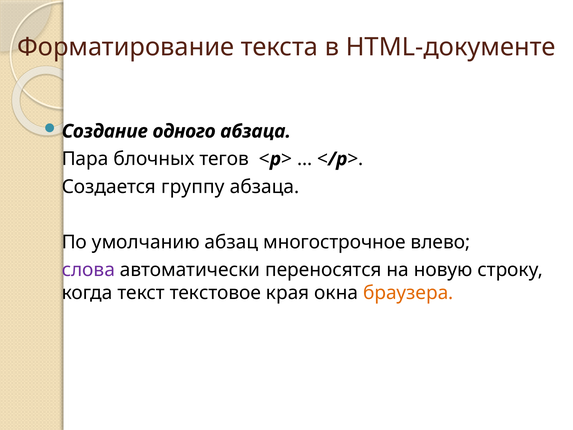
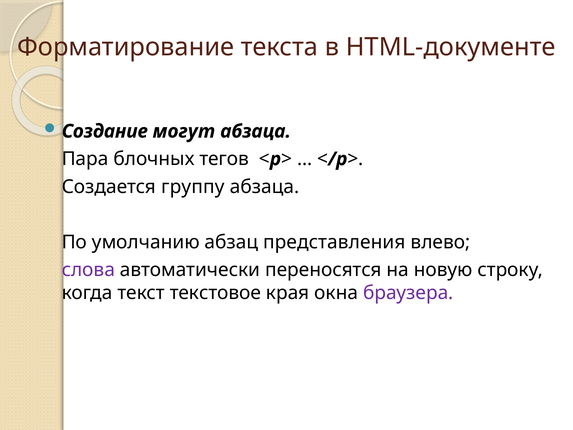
одного: одного -> могут (184, 131)
многострочное: многострочное -> представления (334, 242)
браузера colour: orange -> purple (408, 293)
